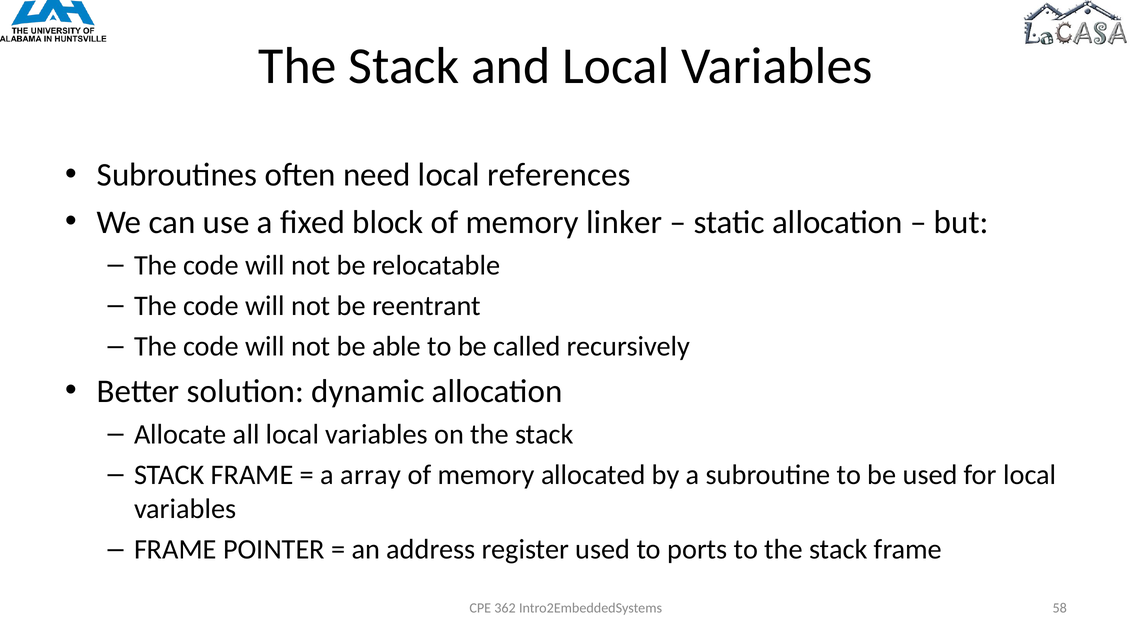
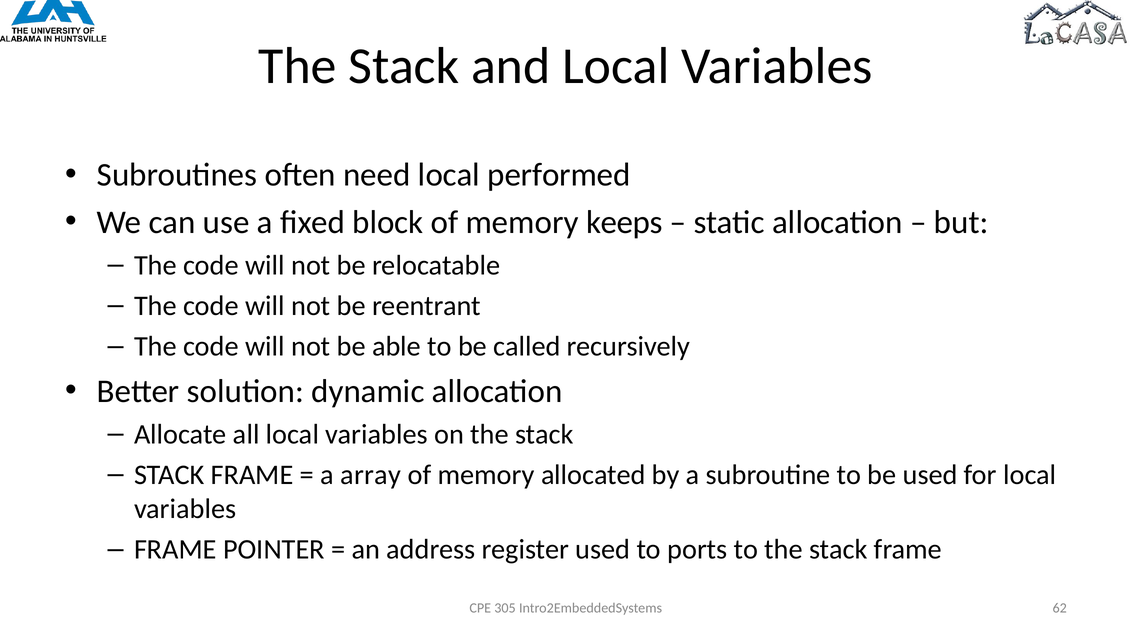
references: references -> performed (559, 175)
linker: linker -> keeps (624, 222)
362: 362 -> 305 (505, 608)
58: 58 -> 62 (1060, 608)
